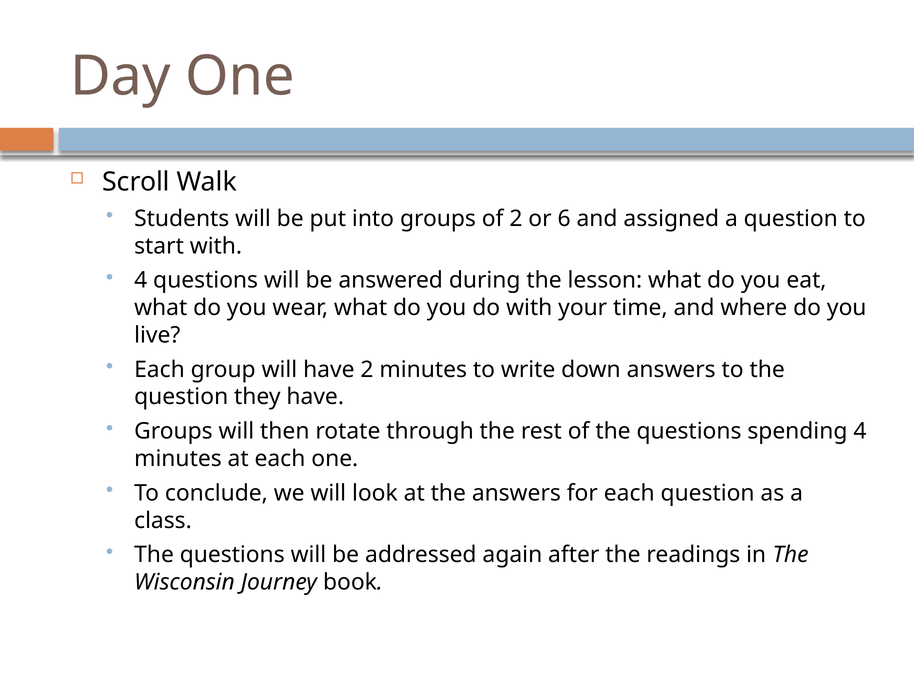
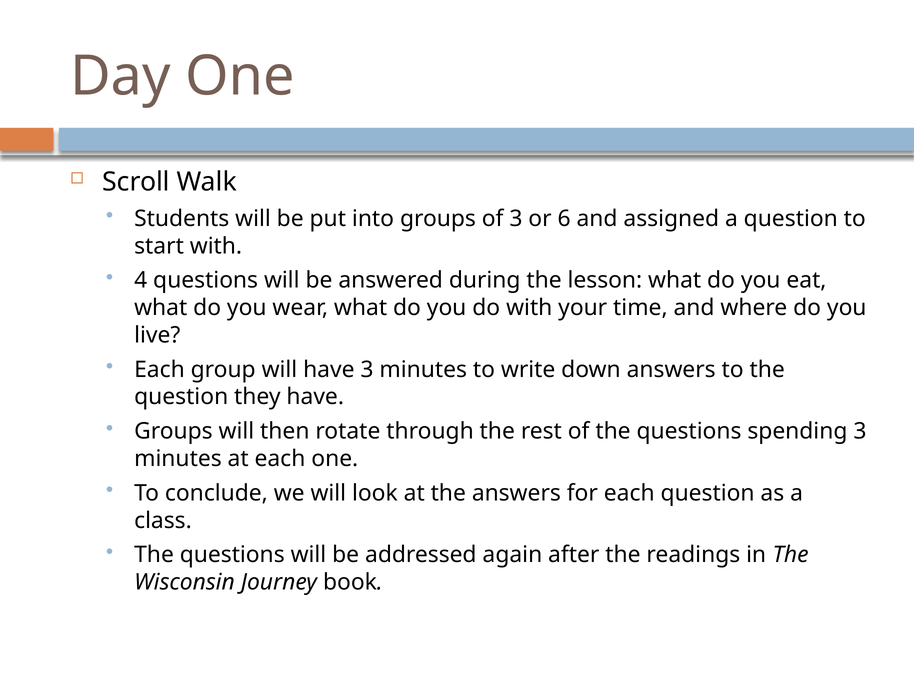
of 2: 2 -> 3 (516, 219)
have 2: 2 -> 3 (367, 370)
spending 4: 4 -> 3 (860, 432)
